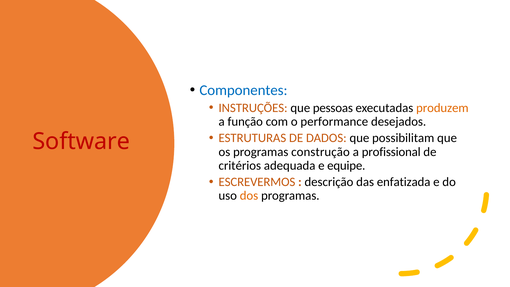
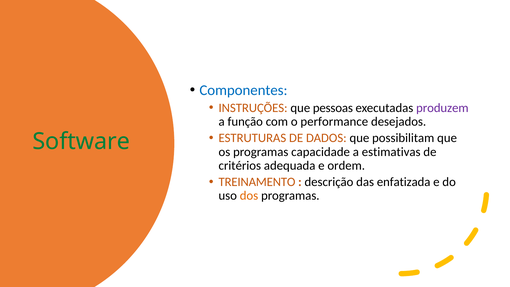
produzem colour: orange -> purple (442, 108)
Software colour: red -> green (81, 141)
construção: construção -> capacidade (321, 152)
profissional: profissional -> estimativas (391, 152)
equipe: equipe -> ordem (346, 165)
ESCREVERMOS: ESCREVERMOS -> TREINAMENTO (257, 182)
